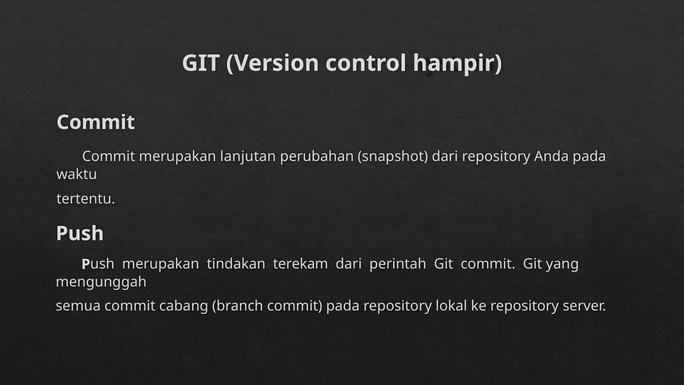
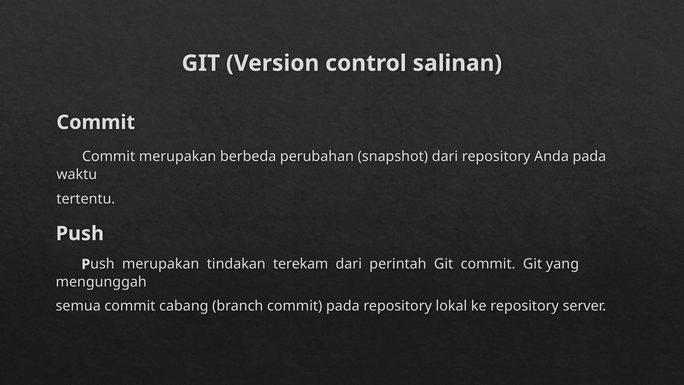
hampir: hampir -> salinan (457, 63)
lanjutan: lanjutan -> berbeda (248, 156)
